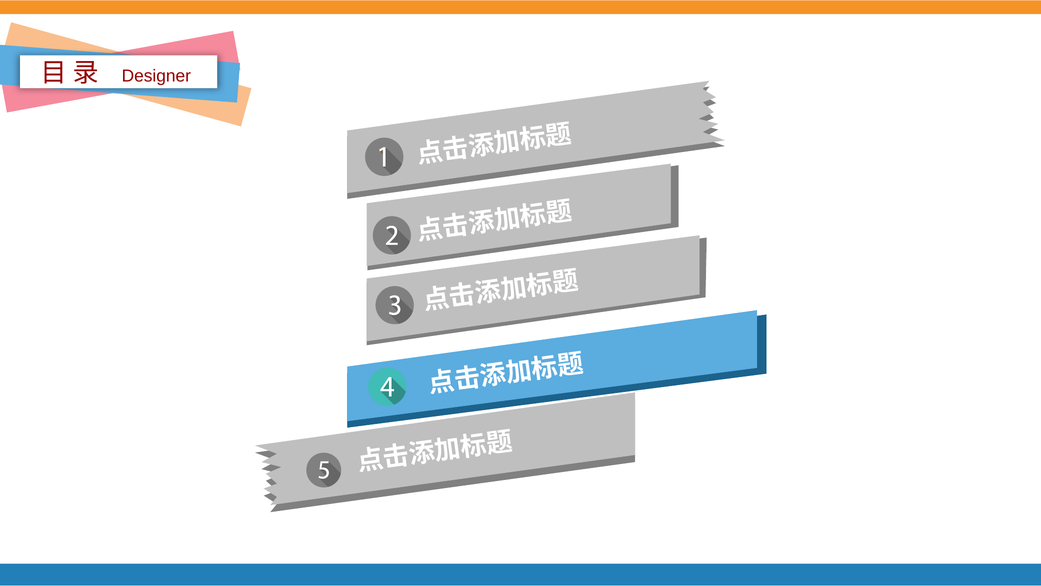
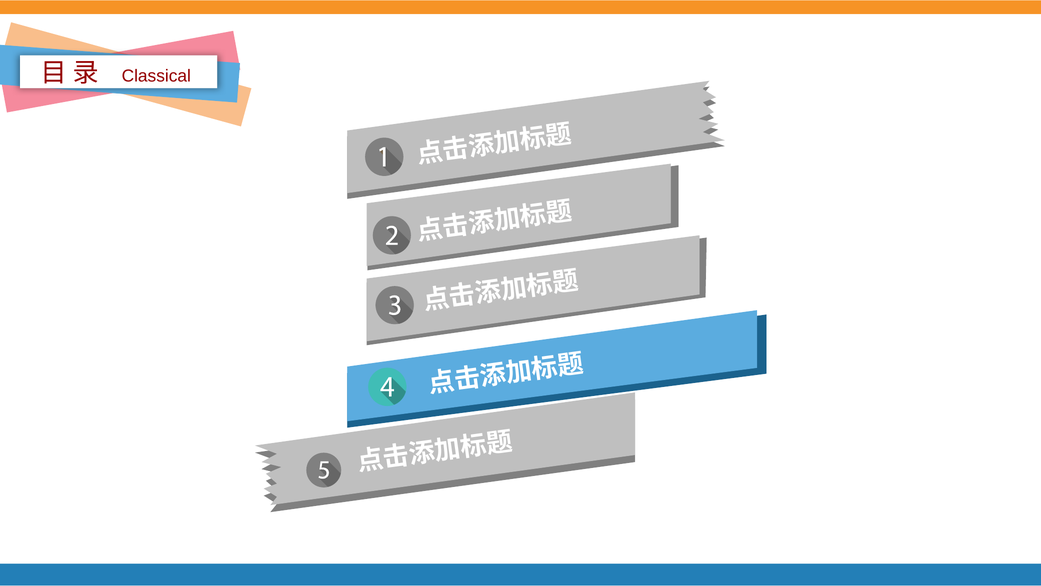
Designer: Designer -> Classical (156, 76)
